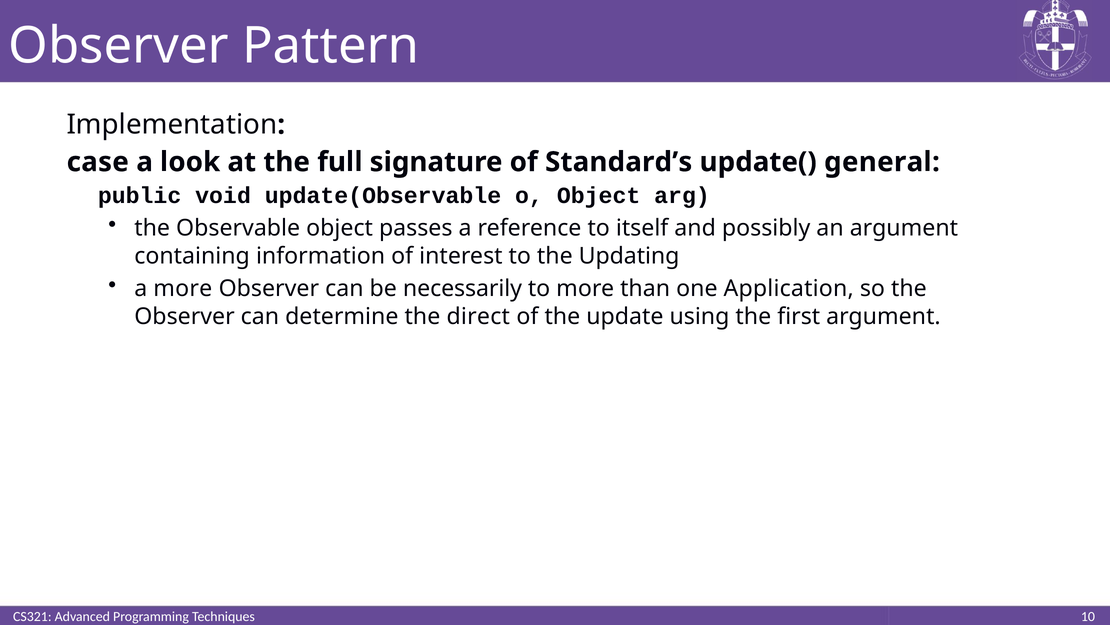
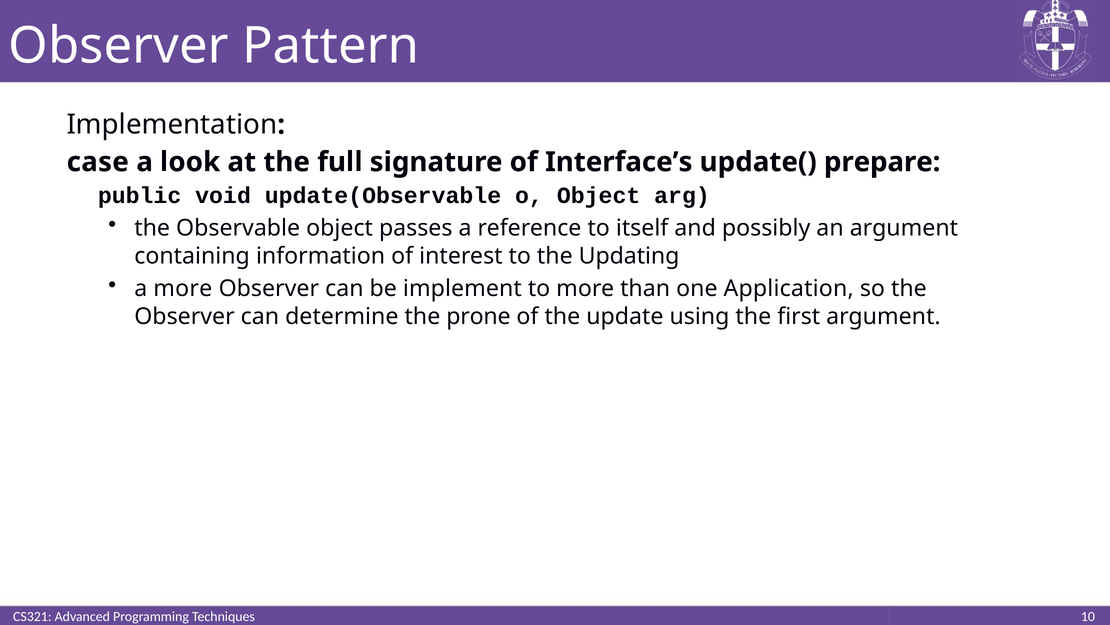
Standard’s: Standard’s -> Interface’s (619, 162)
general: general -> prepare (882, 162)
necessarily: necessarily -> implement (462, 288)
direct: direct -> prone (478, 316)
